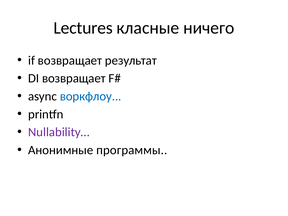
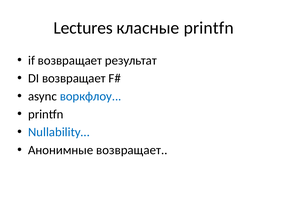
класные ничего: ничего -> printfn (209, 28)
Nullability… colour: purple -> blue (59, 132)
Анонимные программы: программы -> возвращает (132, 150)
